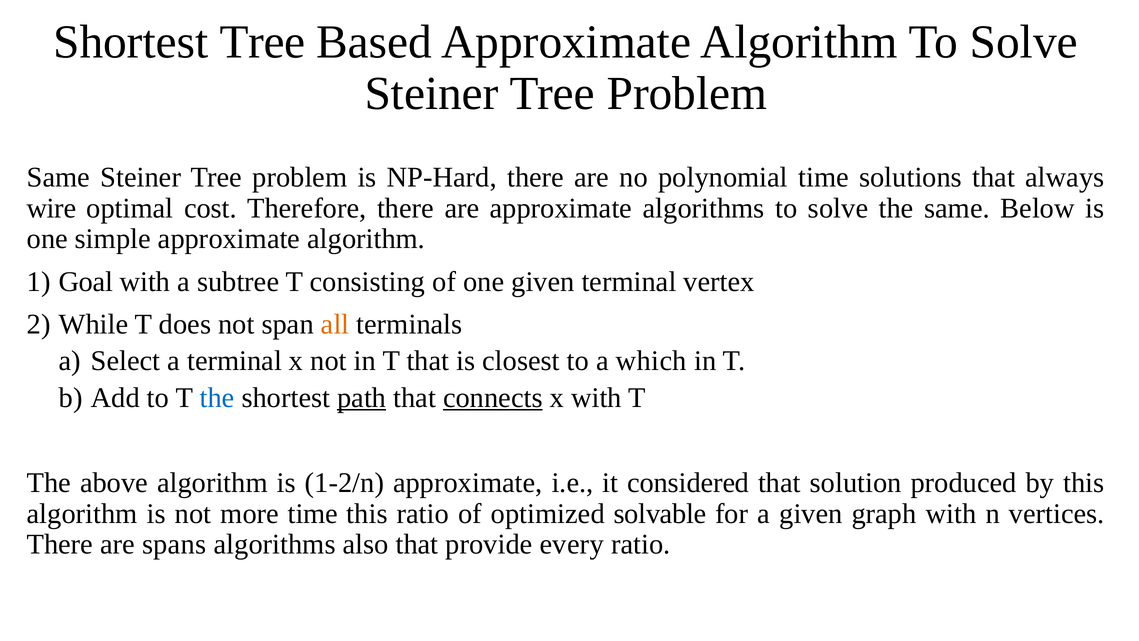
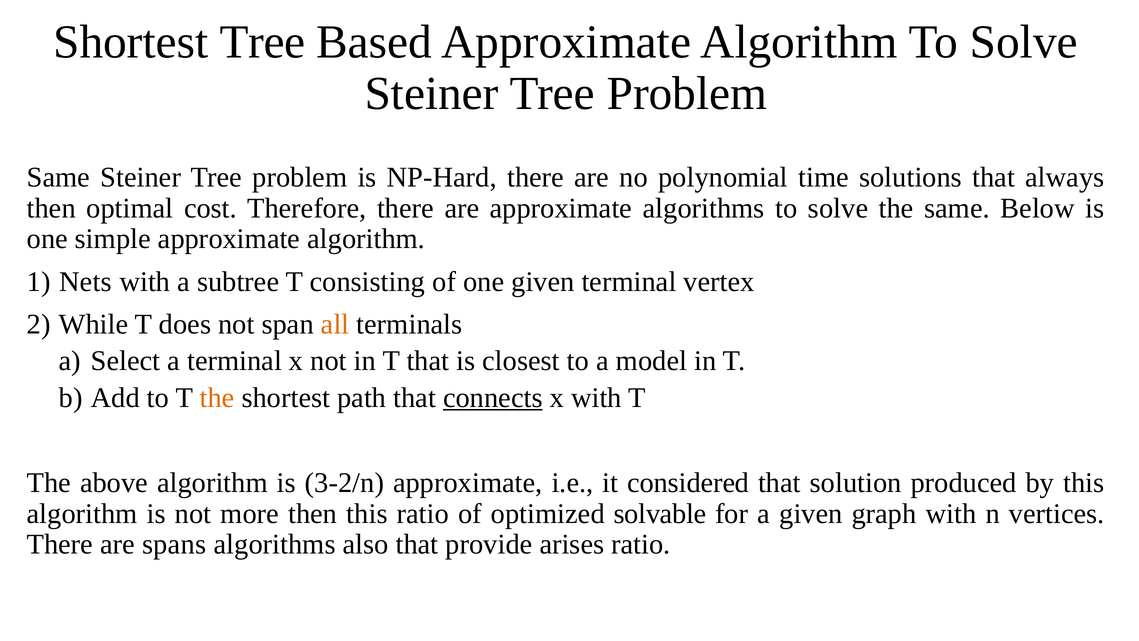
wire: wire -> then (51, 208)
Goal: Goal -> Nets (86, 281)
which: which -> model (651, 361)
the colour: blue -> orange (217, 397)
path underline: present -> none (362, 397)
1-2/n: 1-2/n -> 3-2/n (345, 483)
more time: time -> then (313, 513)
every: every -> arises (572, 544)
